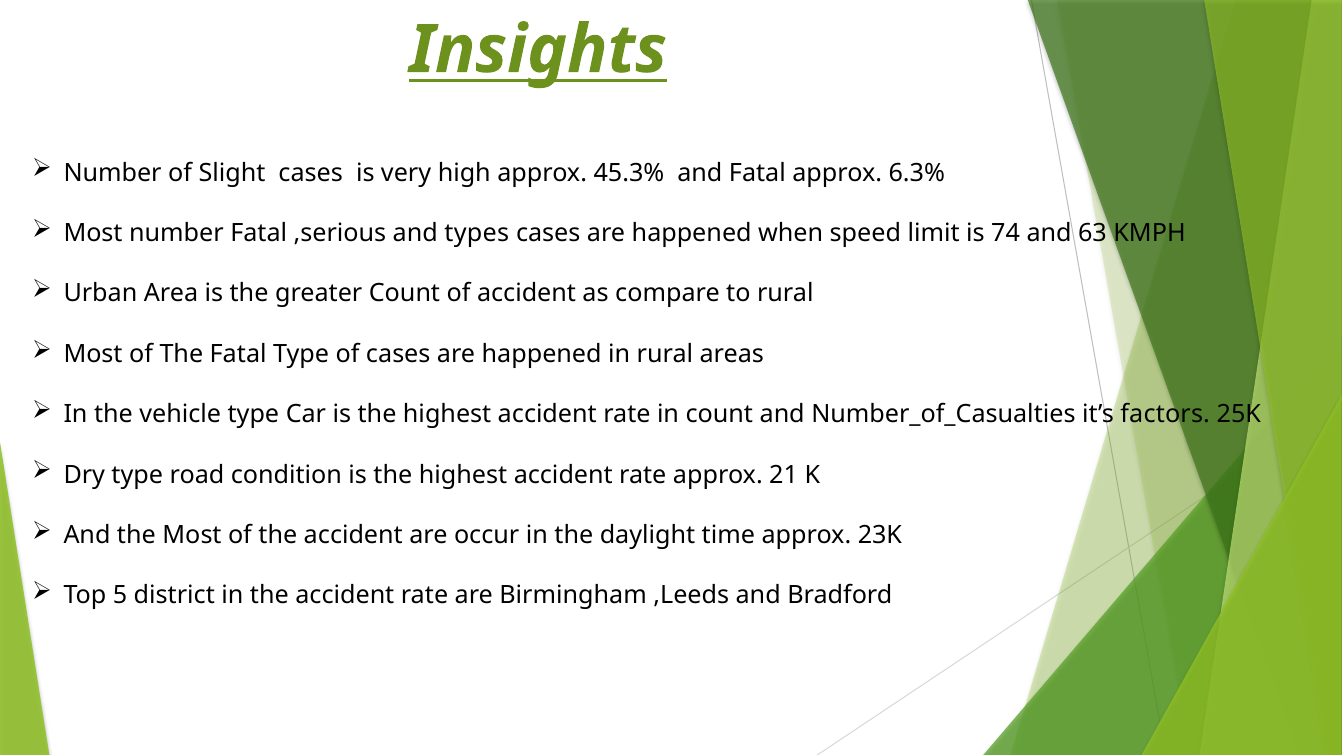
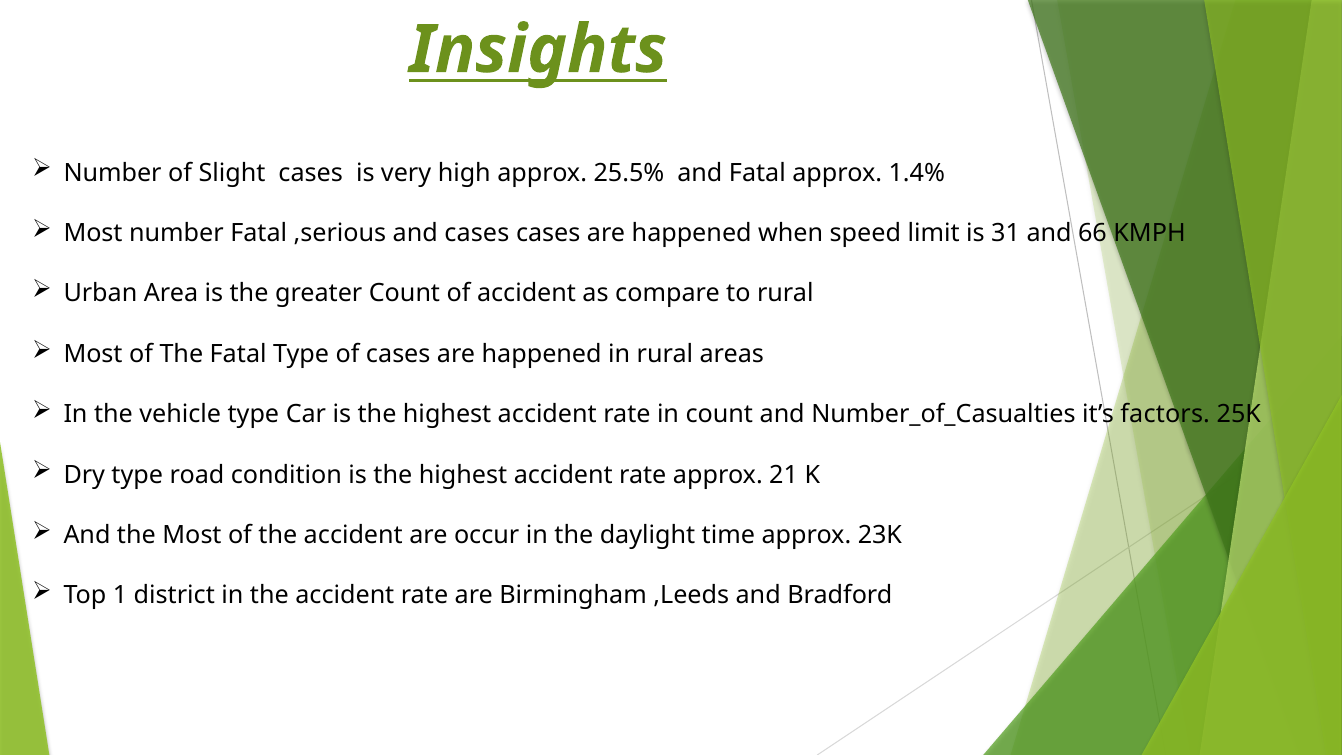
45.3%: 45.3% -> 25.5% (629, 173)
6.3%: 6.3% -> 1.4% (917, 173)
and types: types -> cases (477, 233)
74: 74 -> 31 (1006, 233)
63: 63 -> 66 (1093, 233)
5: 5 -> 1 (120, 595)
